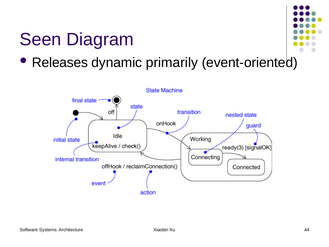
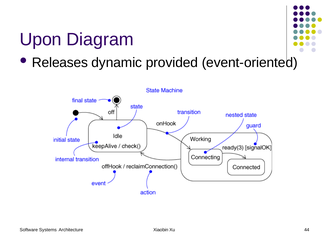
Seen: Seen -> Upon (41, 39)
primarily: primarily -> provided (172, 63)
